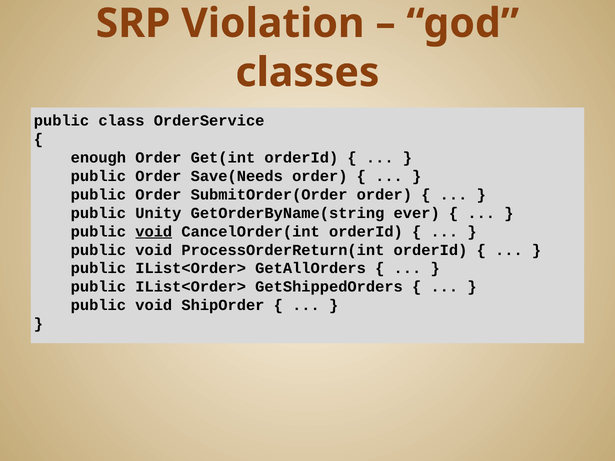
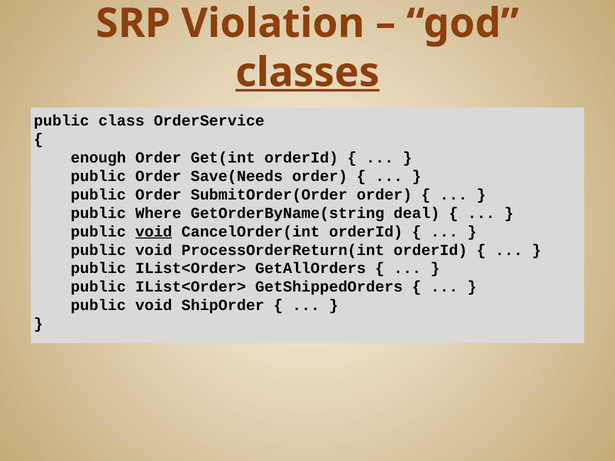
classes underline: none -> present (307, 73)
Unity: Unity -> Where (158, 213)
ever: ever -> deal (417, 213)
